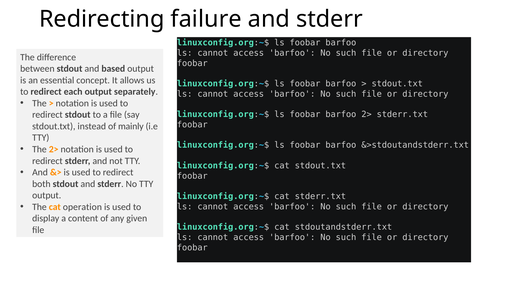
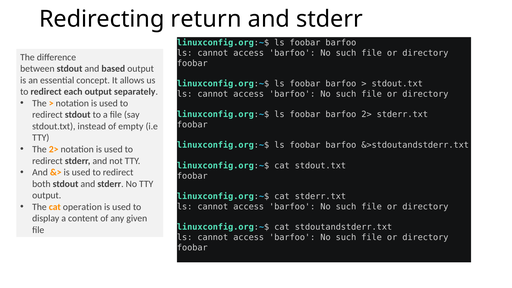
failure: failure -> return (206, 19)
mainly: mainly -> empty (131, 126)
